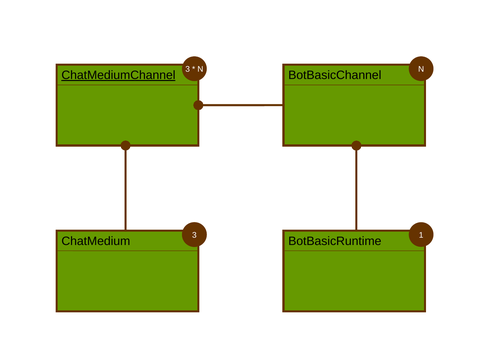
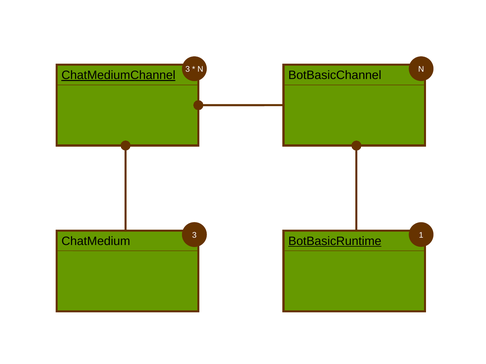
BotBasicRuntime underline: none -> present (335, 241)
